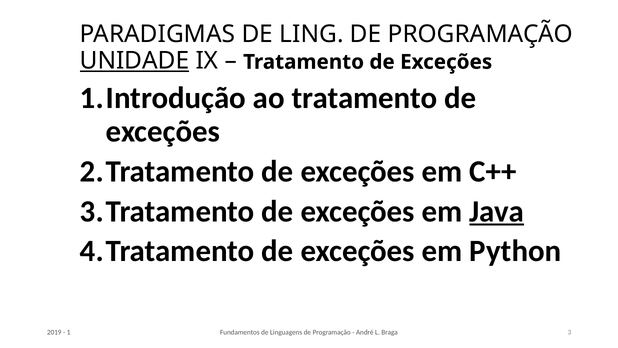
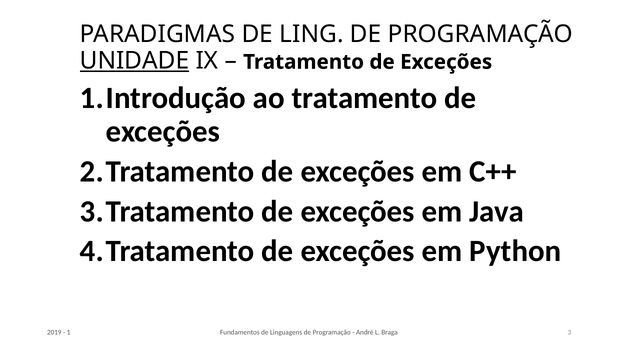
Java underline: present -> none (497, 211)
